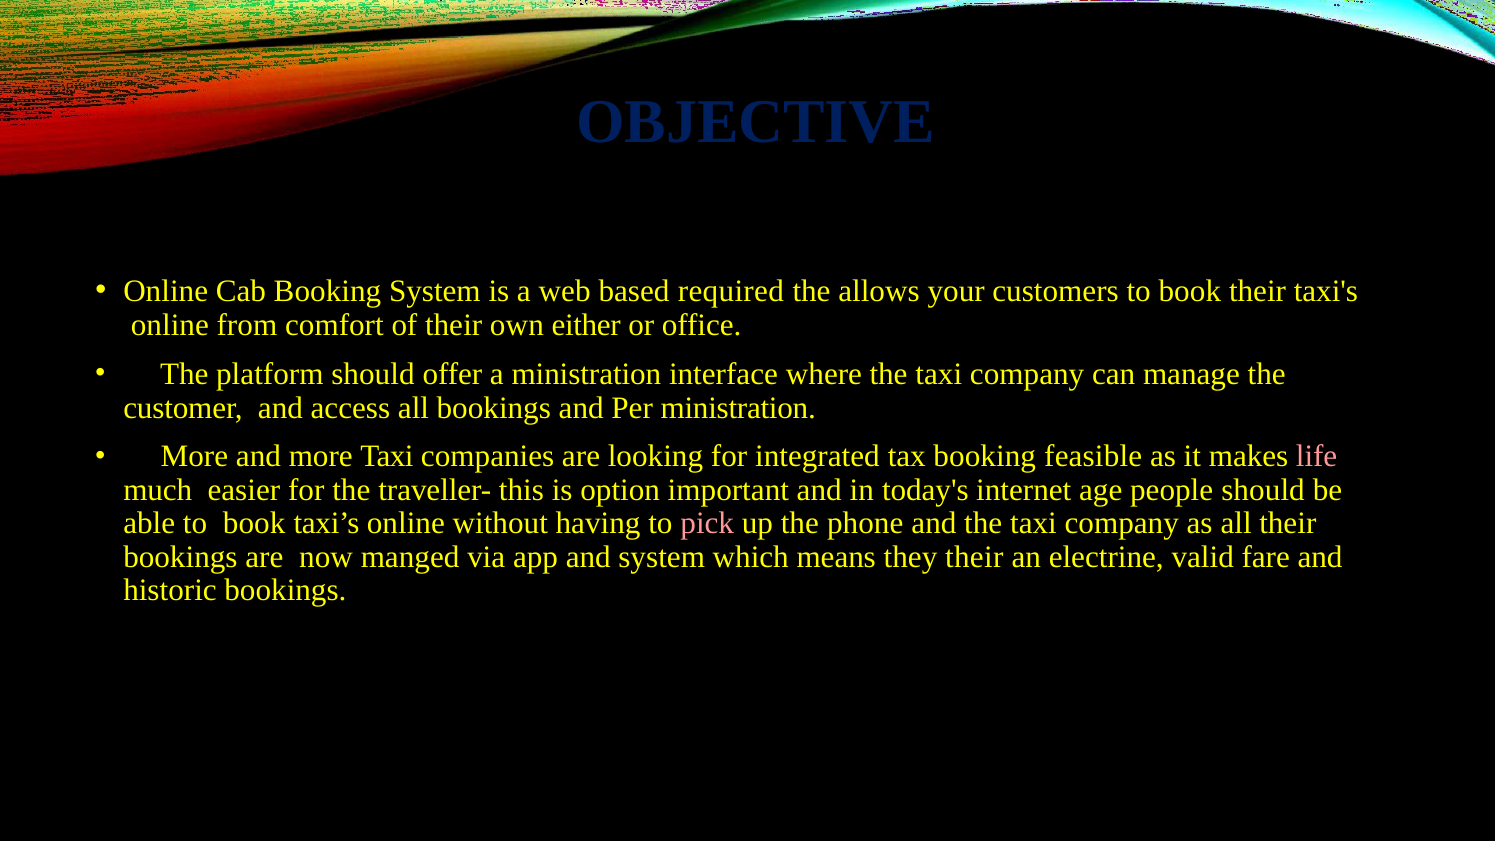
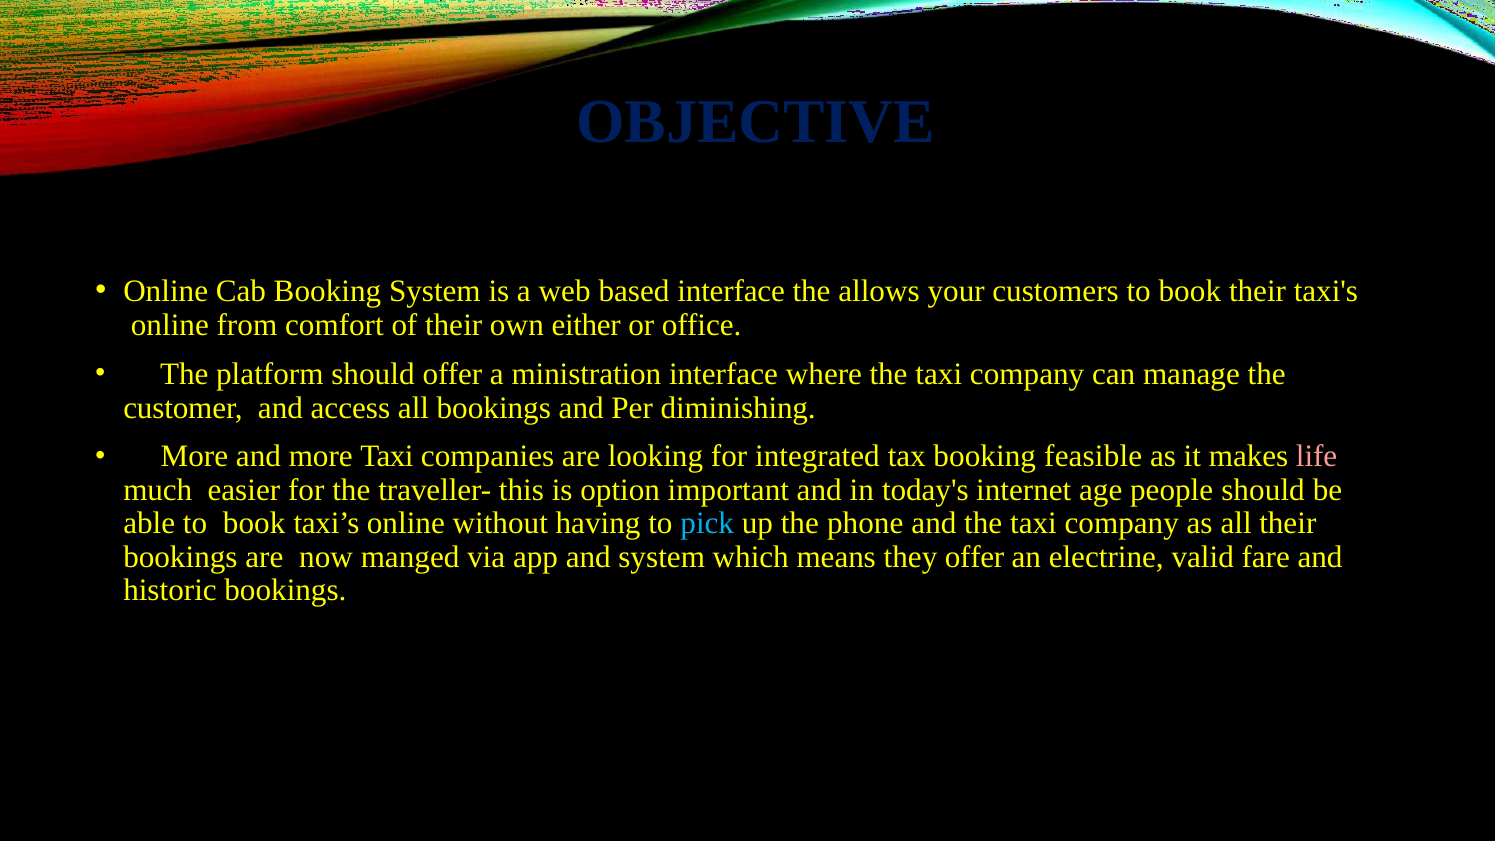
based required: required -> interface (731, 291)
Per ministration: ministration -> diminishing (738, 408)
pick colour: pink -> light blue (707, 523)
they their: their -> offer (975, 557)
